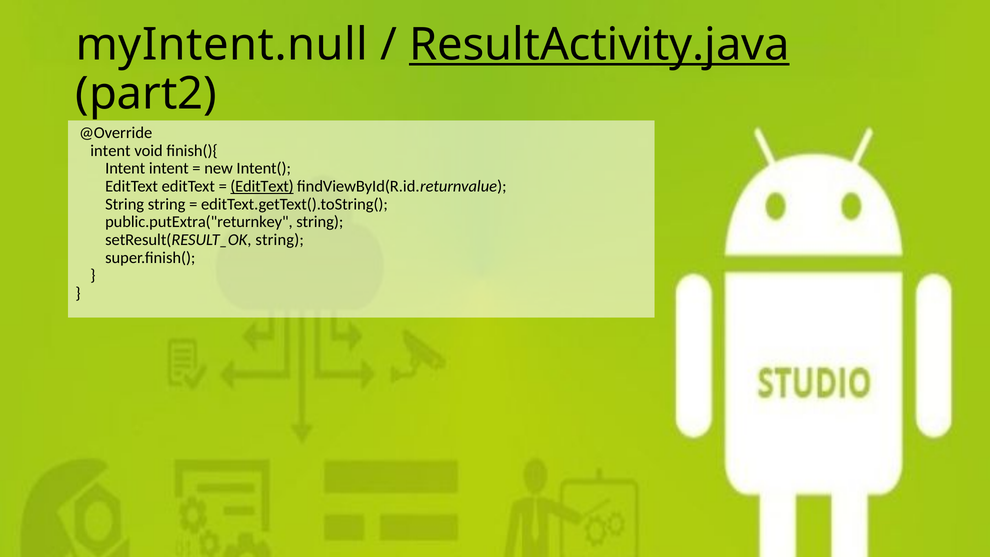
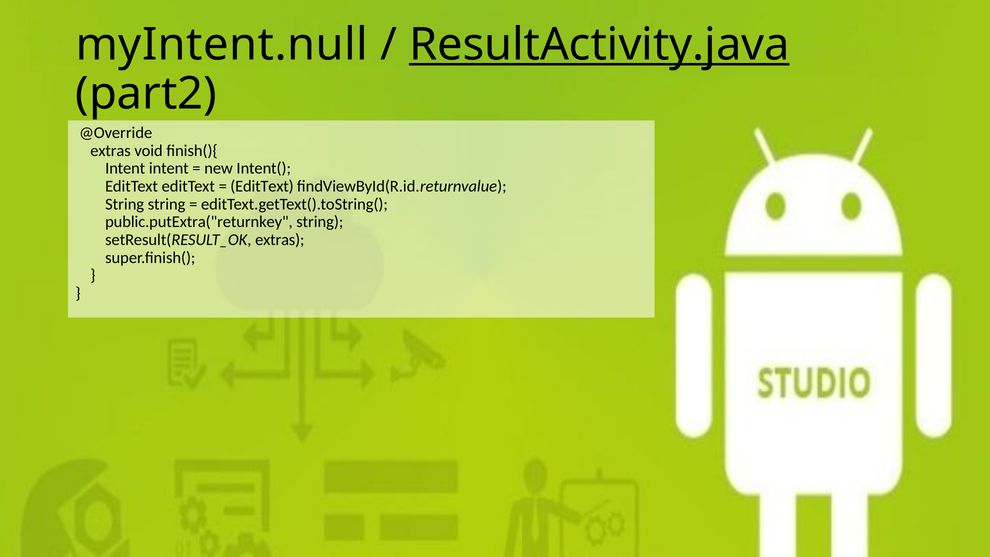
intent: intent -> extras (111, 151)
EditText underline: present -> none (262, 186)
setResult(RESULT_OK string: string -> extras (280, 240)
